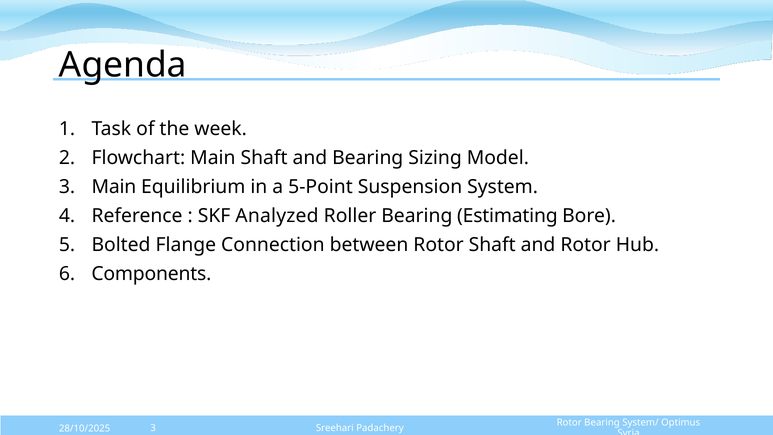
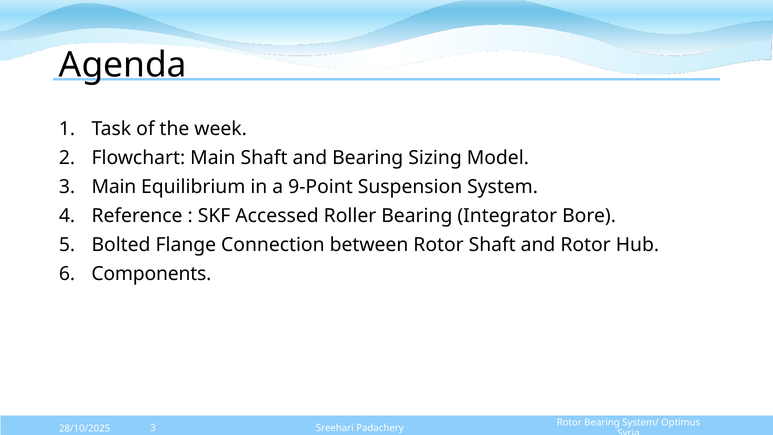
5-Point: 5-Point -> 9-Point (320, 187)
Analyzed: Analyzed -> Accessed (277, 216)
Estimating: Estimating -> Integrator (507, 216)
